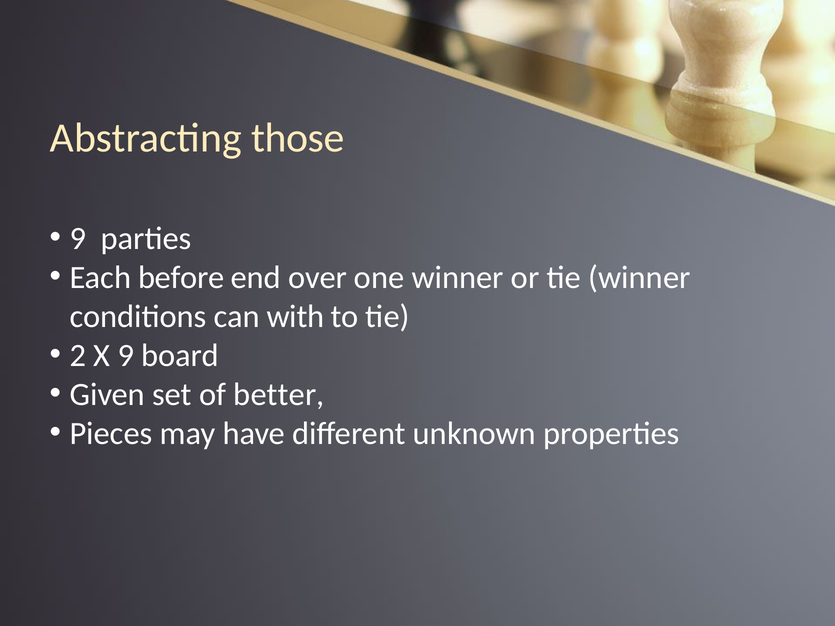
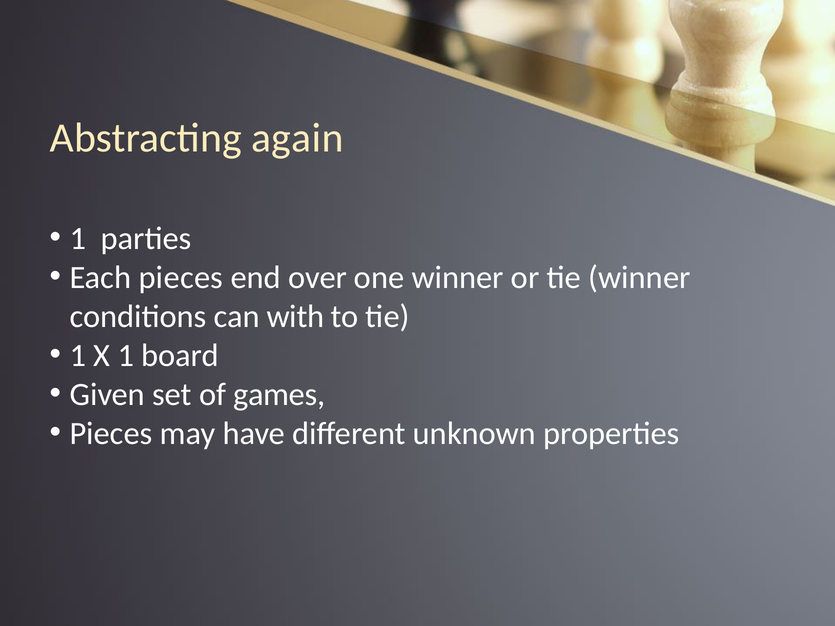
those: those -> again (297, 138)
9: 9 -> 1 (78, 239)
Each before: before -> pieces (181, 278)
2: 2 -> 1 (78, 355)
X 9: 9 -> 1 (126, 355)
better: better -> games (279, 394)
